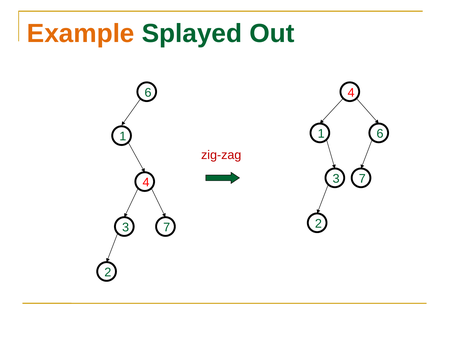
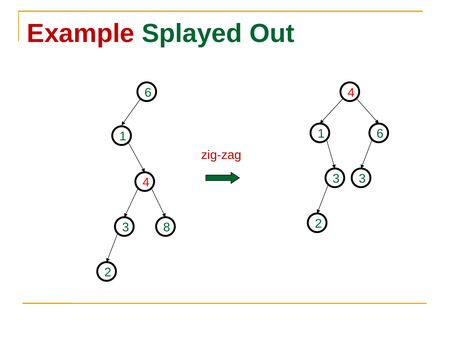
Example colour: orange -> red (81, 33)
7: 7 -> 3 (362, 179)
7: 7 -> 8 (167, 227)
